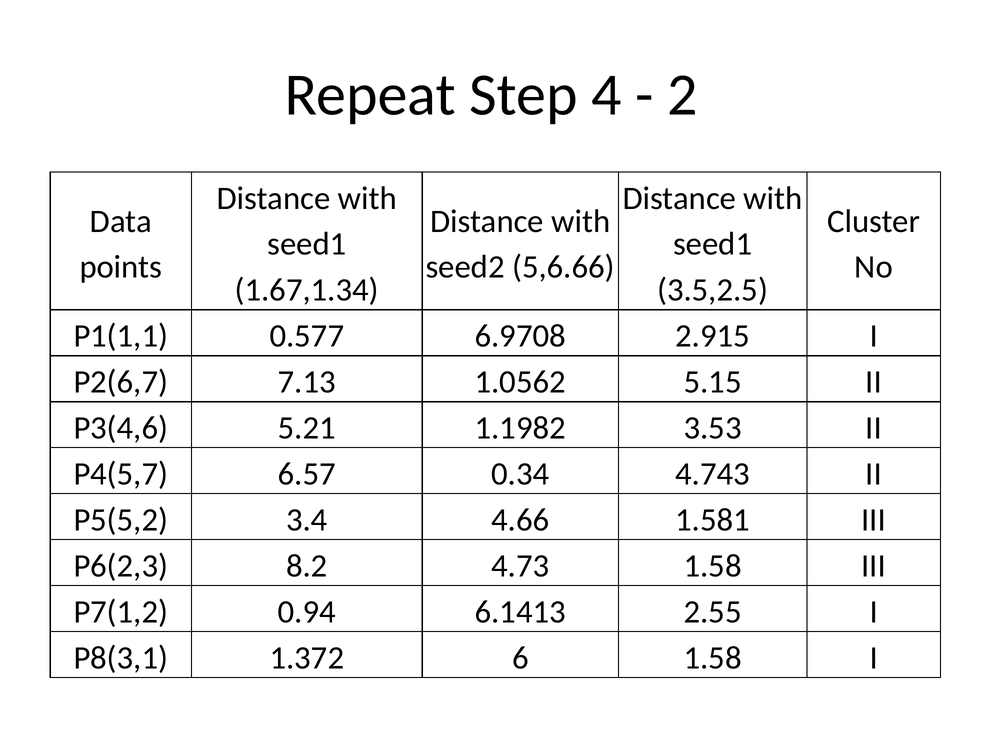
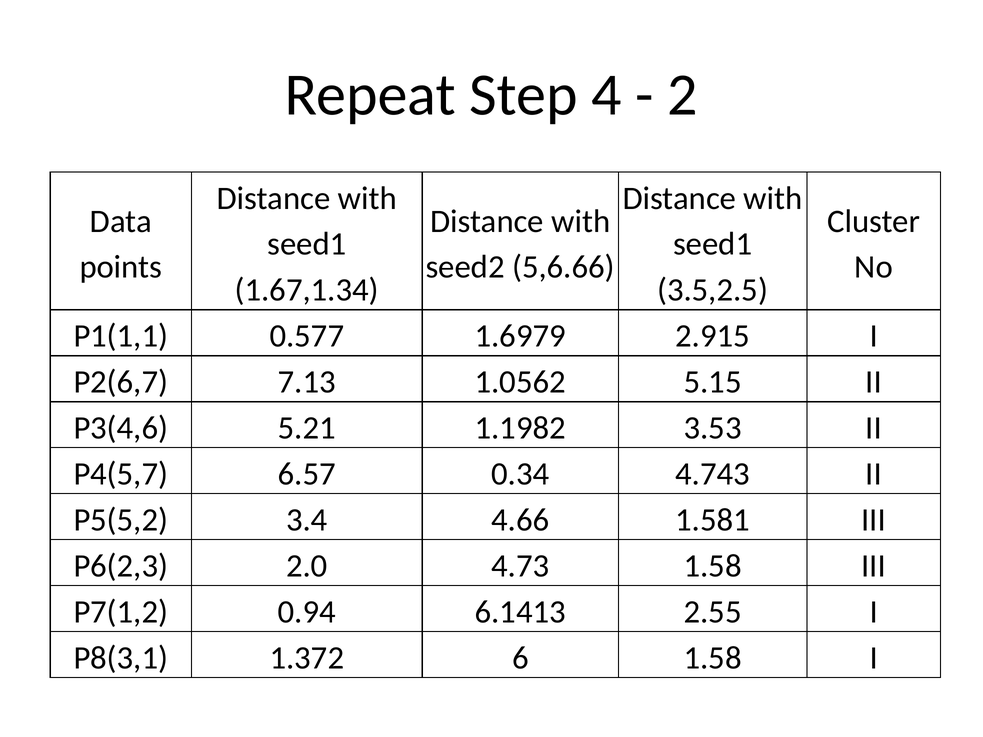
6.9708: 6.9708 -> 1.6979 (520, 336)
8.2: 8.2 -> 2.0 (307, 566)
